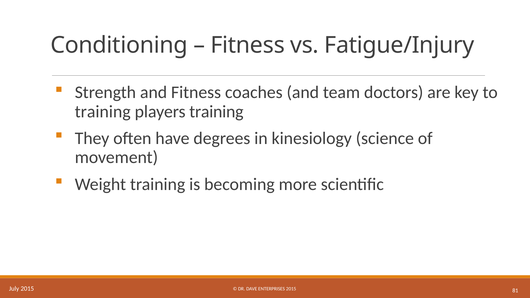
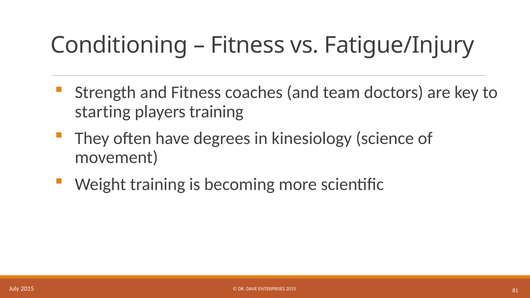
training: training -> starting (103, 112)
